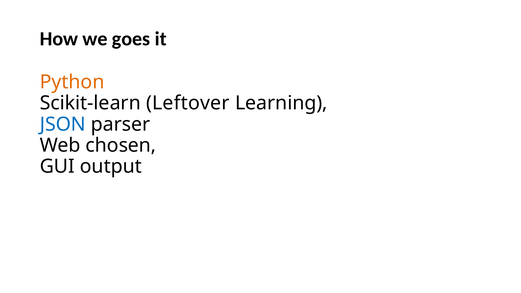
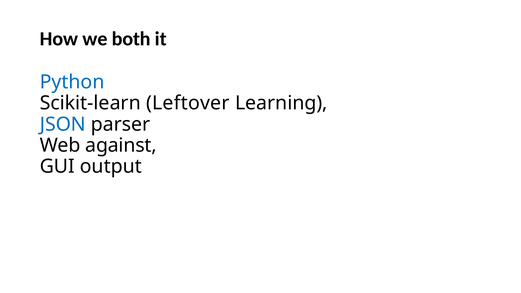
goes: goes -> both (131, 39)
Python colour: orange -> blue (72, 82)
chosen: chosen -> against (121, 145)
